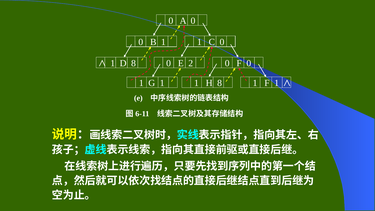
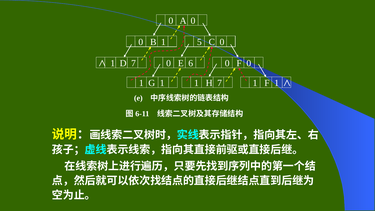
B 1 1: 1 -> 5 (199, 42)
D 8: 8 -> 7 (133, 63)
2: 2 -> 6 (191, 63)
H 8: 8 -> 7 (220, 83)
